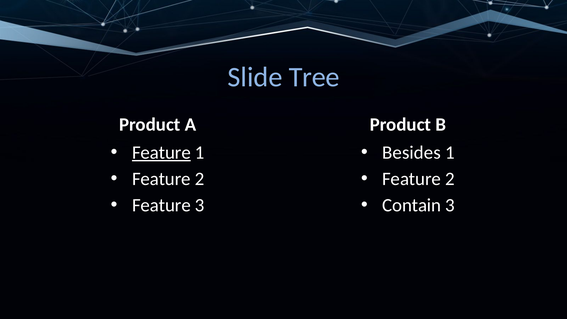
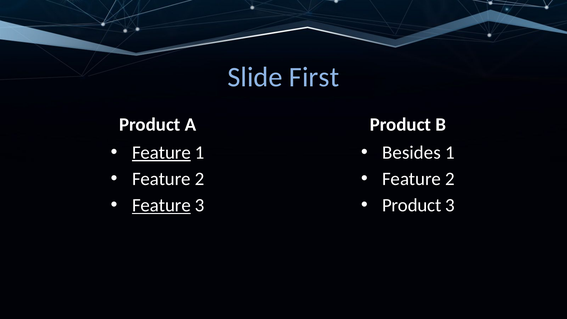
Tree: Tree -> First (314, 77)
Feature underline: none -> present (161, 205)
Contain: Contain -> Product (412, 205)
